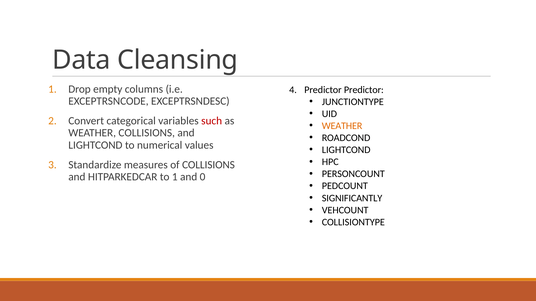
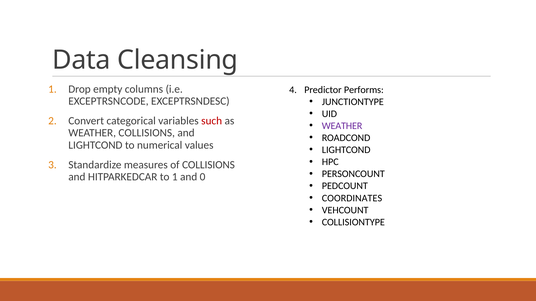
Predictor Predictor: Predictor -> Performs (364, 90)
WEATHER colour: orange -> purple (342, 126)
SIGNIFICANTLY: SIGNIFICANTLY -> COORDINATES (352, 198)
